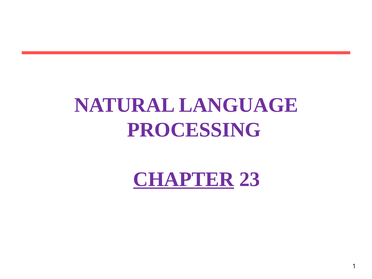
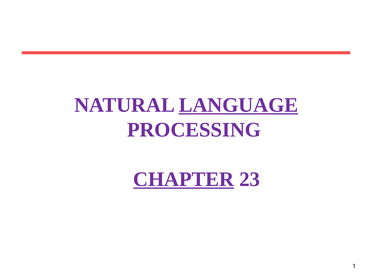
LANGUAGE underline: none -> present (238, 105)
